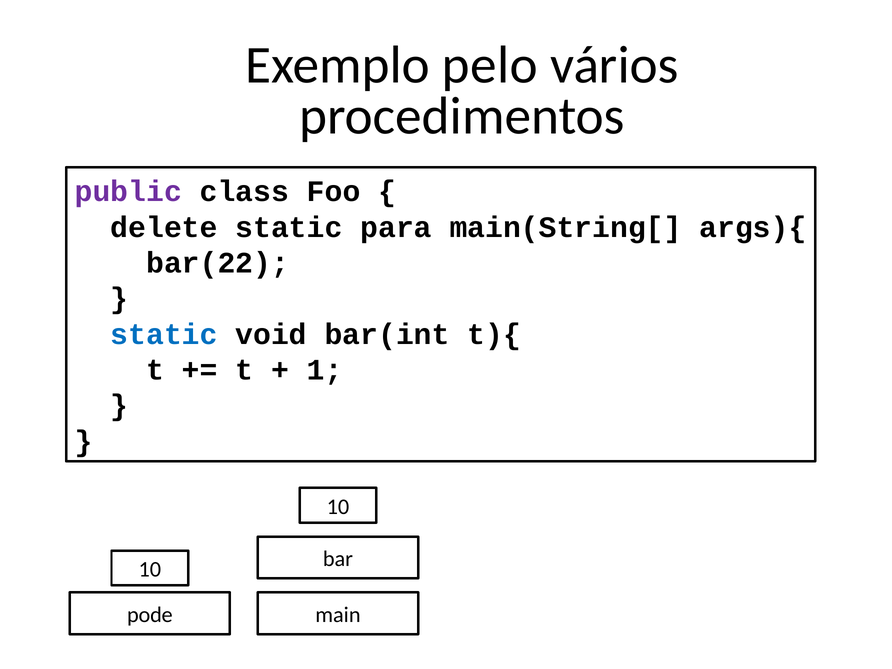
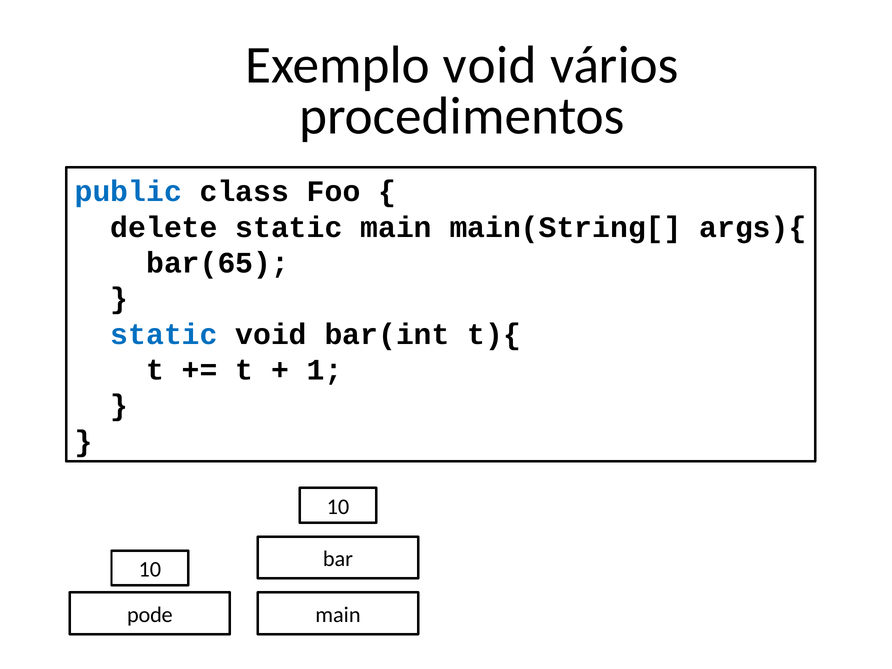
Exemplo pelo: pelo -> void (490, 65)
public colour: purple -> blue (128, 192)
static para: para -> main (396, 227)
bar(22: bar(22 -> bar(65 (218, 263)
